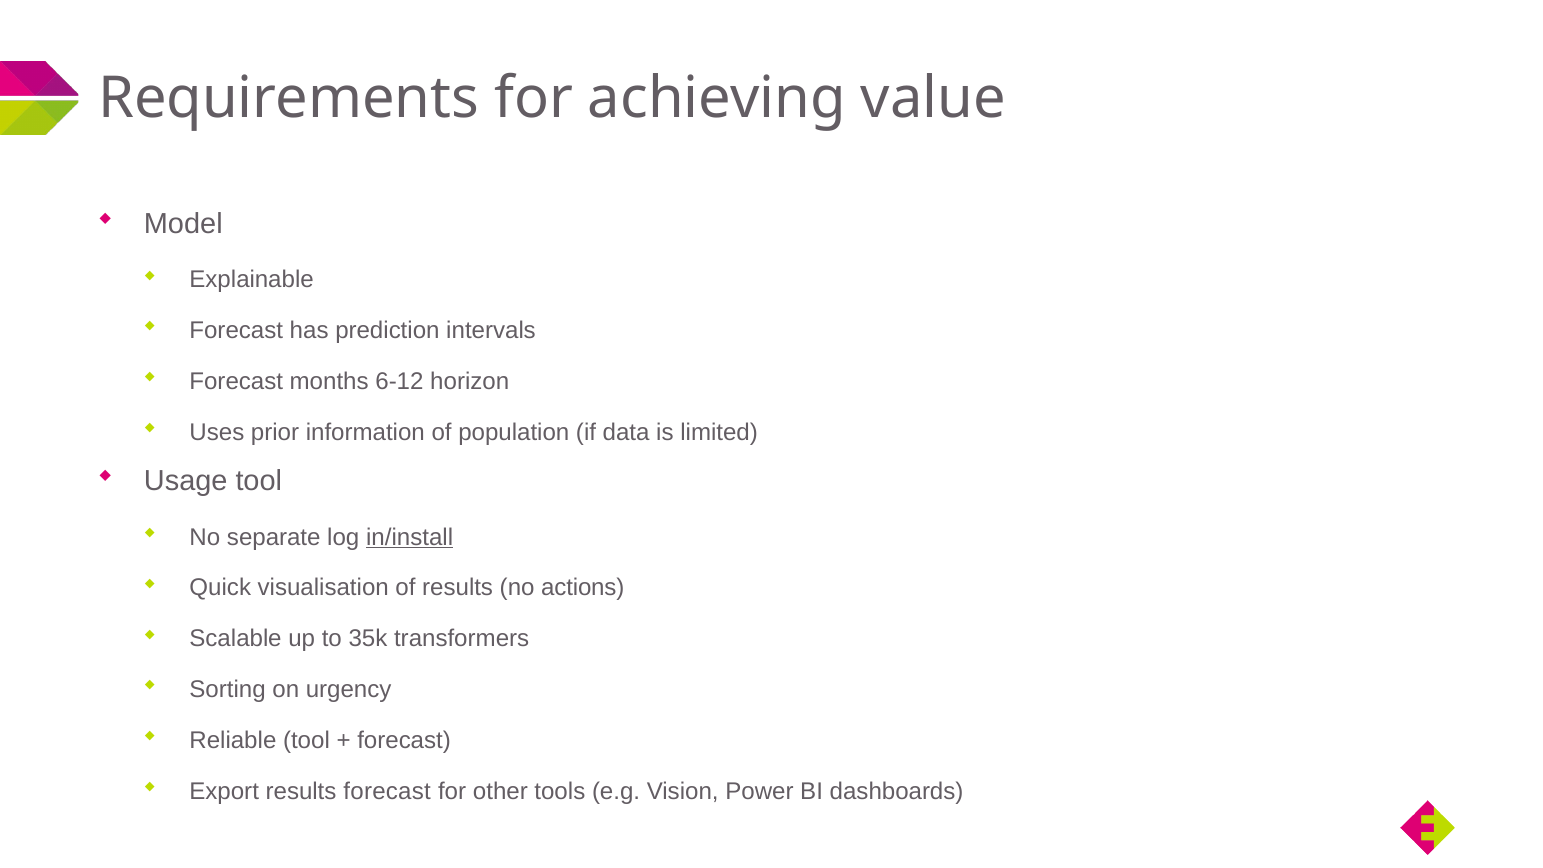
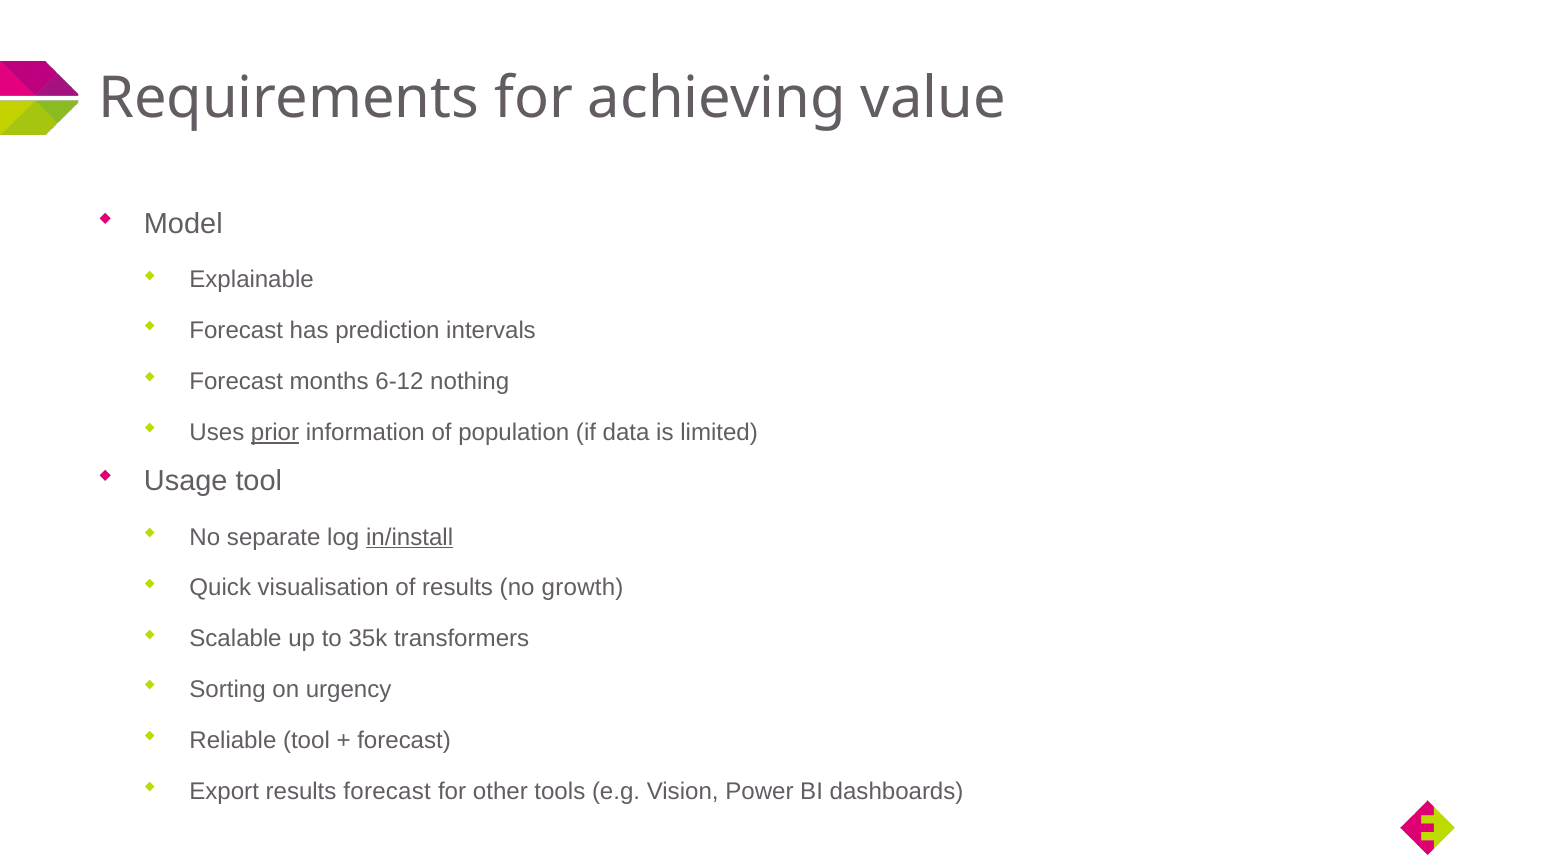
horizon: horizon -> nothing (470, 382)
prior underline: none -> present (275, 432)
actions: actions -> growth (583, 588)
